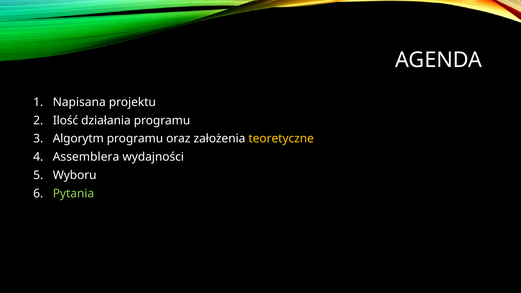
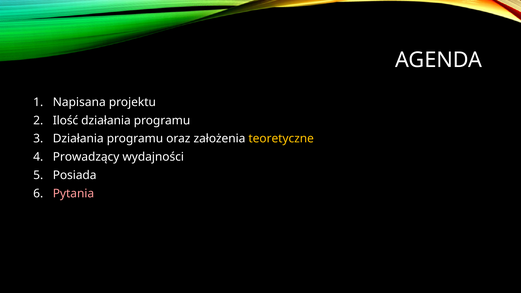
Algorytm: Algorytm -> Działania (78, 139)
Assemblera: Assemblera -> Prowadzący (86, 157)
Wyboru: Wyboru -> Posiada (75, 175)
Pytania colour: light green -> pink (73, 194)
